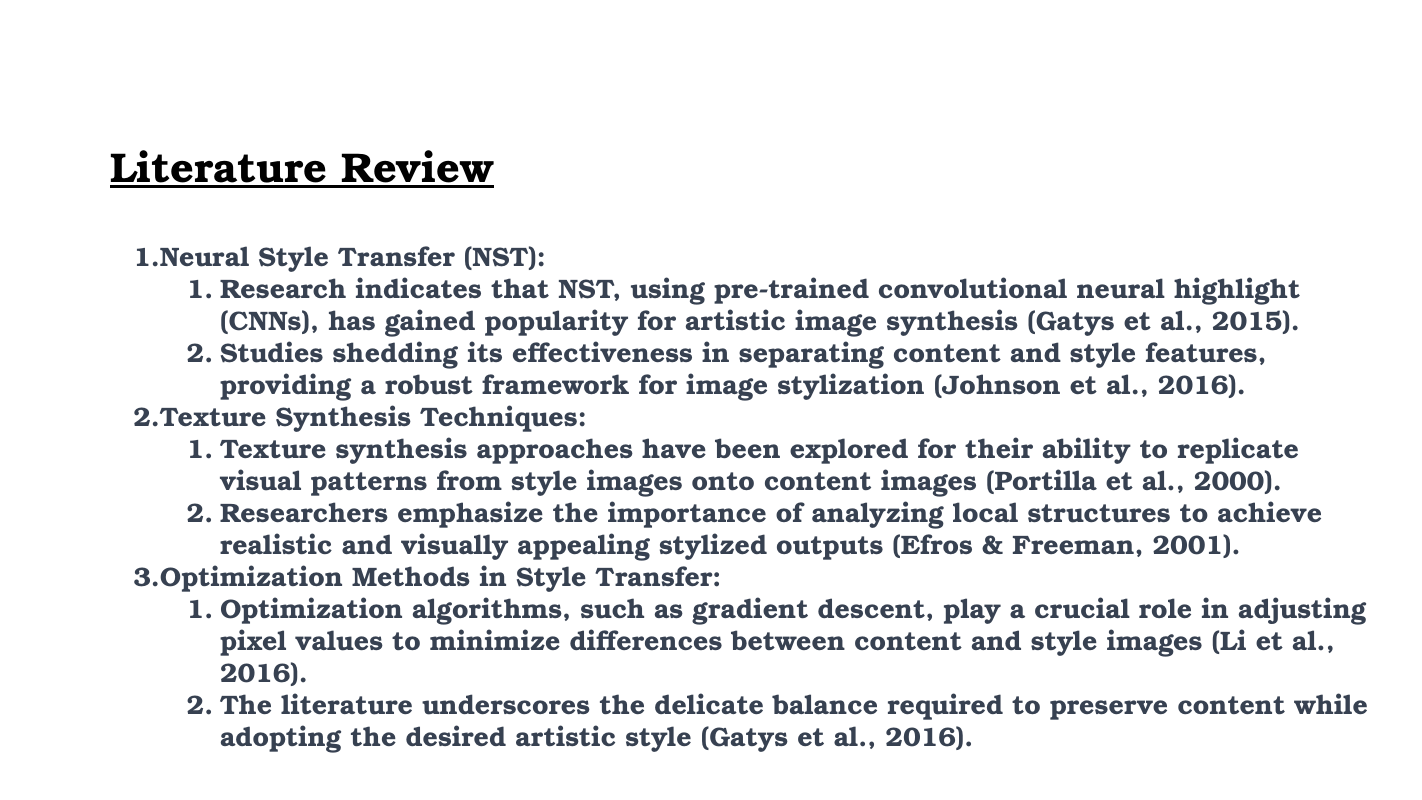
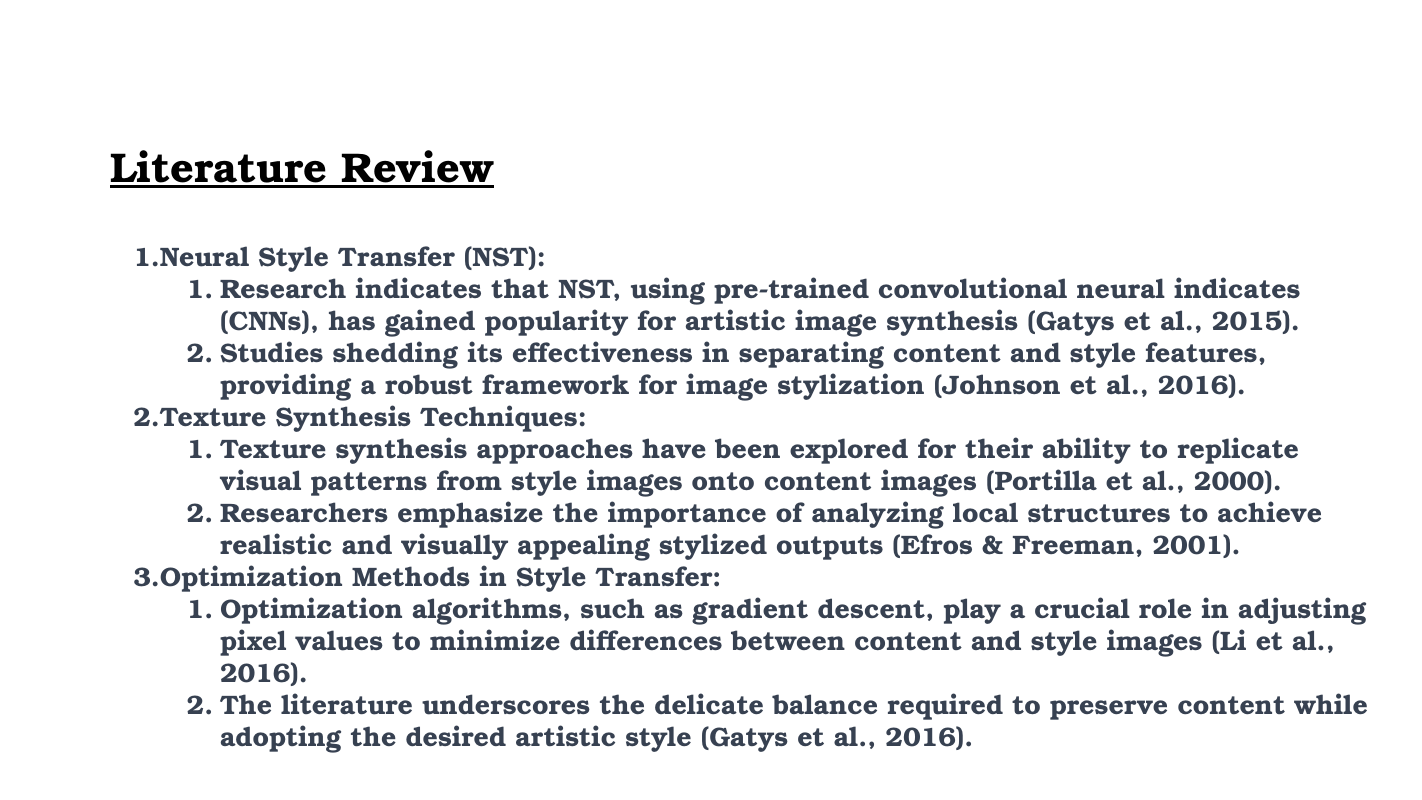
neural highlight: highlight -> indicates (1237, 290)
